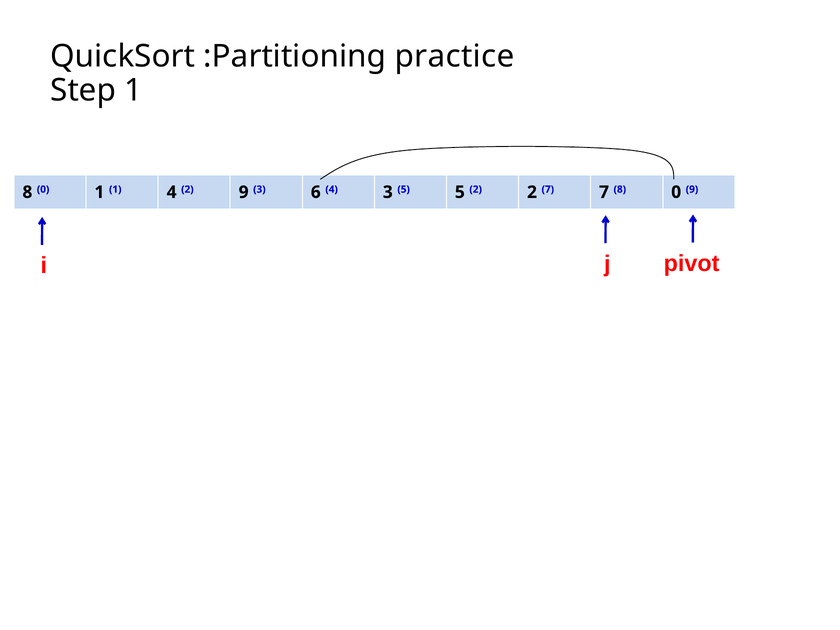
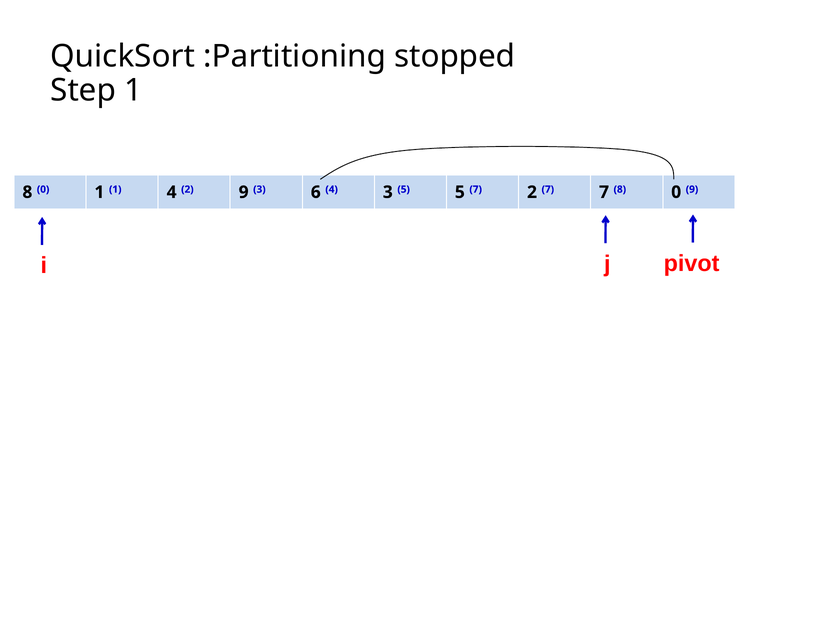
practice: practice -> stopped (455, 56)
5 2: 2 -> 7 (476, 189)
